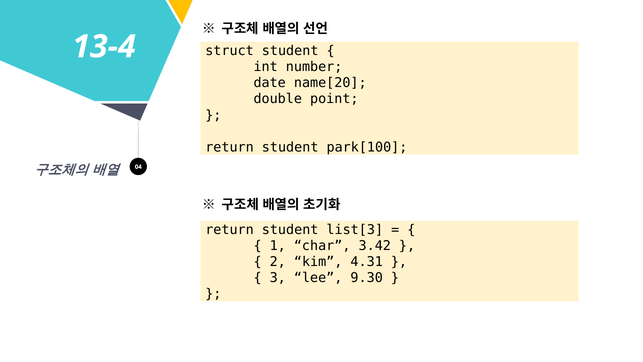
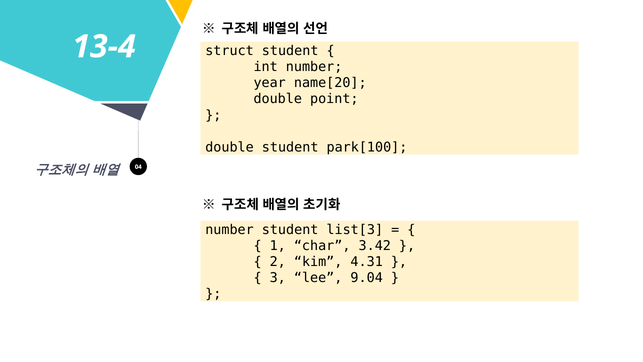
date: date -> year (270, 83)
return: return -> double (230, 147)
return: return -> number (230, 229)
9.30: 9.30 -> 9.04 (367, 278)
